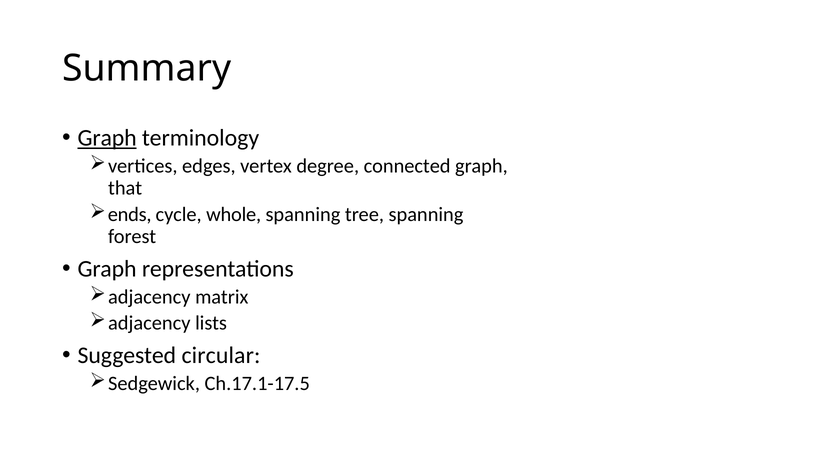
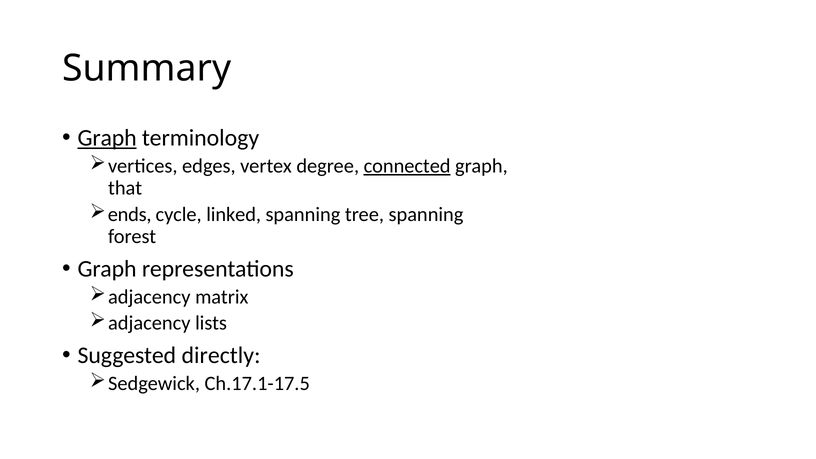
connected underline: none -> present (407, 166)
whole: whole -> linked (234, 214)
circular: circular -> directly (221, 355)
